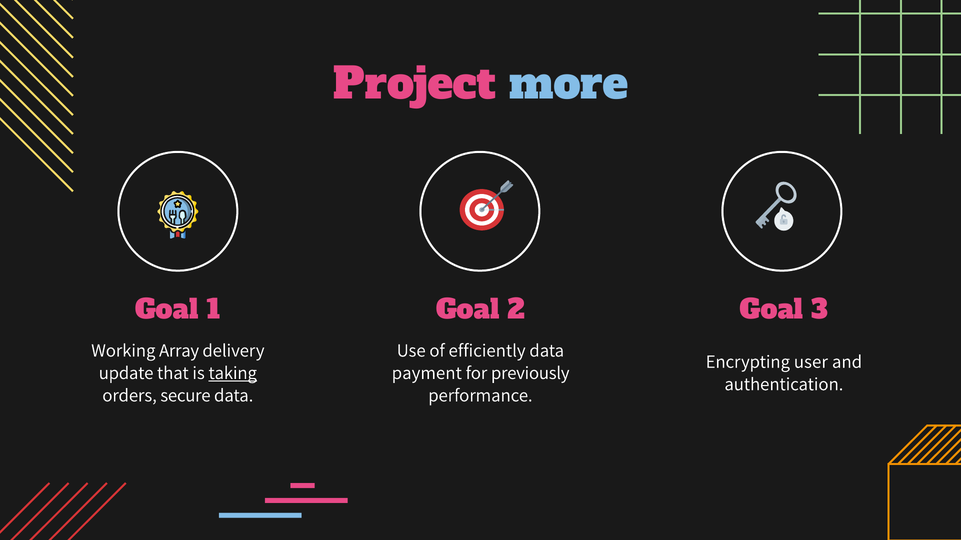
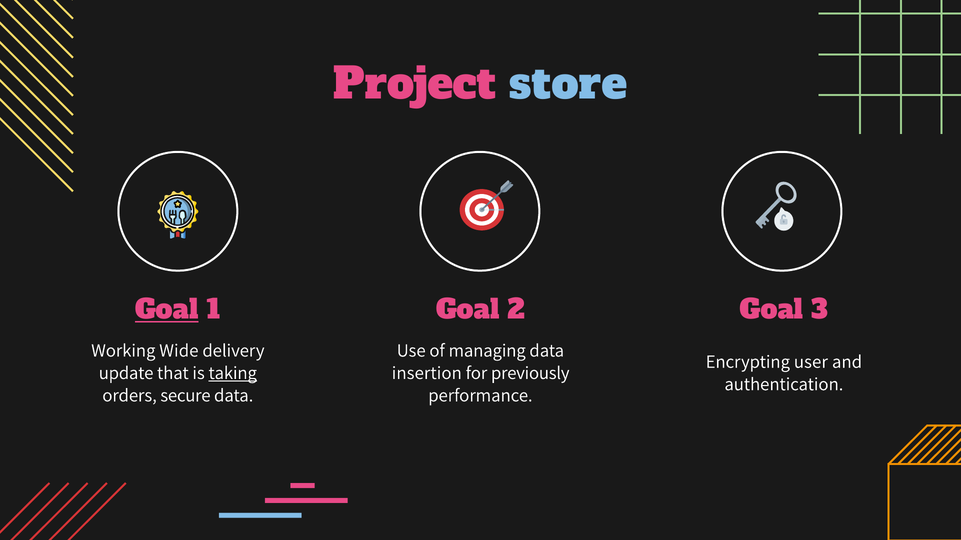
more: more -> store (568, 85)
Goal underline: none -> present (167, 311)
Array: Array -> Wide (179, 351)
efficiently: efficiently -> managing (487, 351)
payment: payment -> insertion (427, 373)
